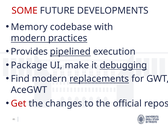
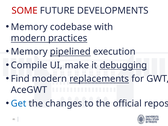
Provides: Provides -> Memory (29, 52)
Package: Package -> Compile (29, 65)
Get colour: red -> blue (19, 103)
